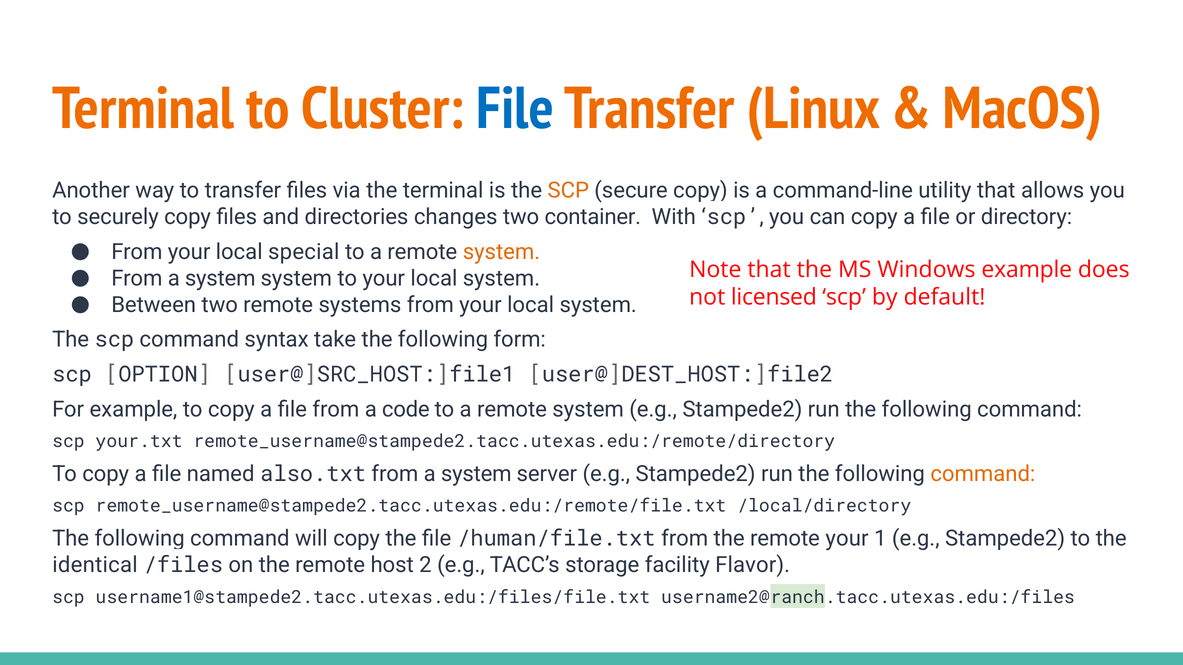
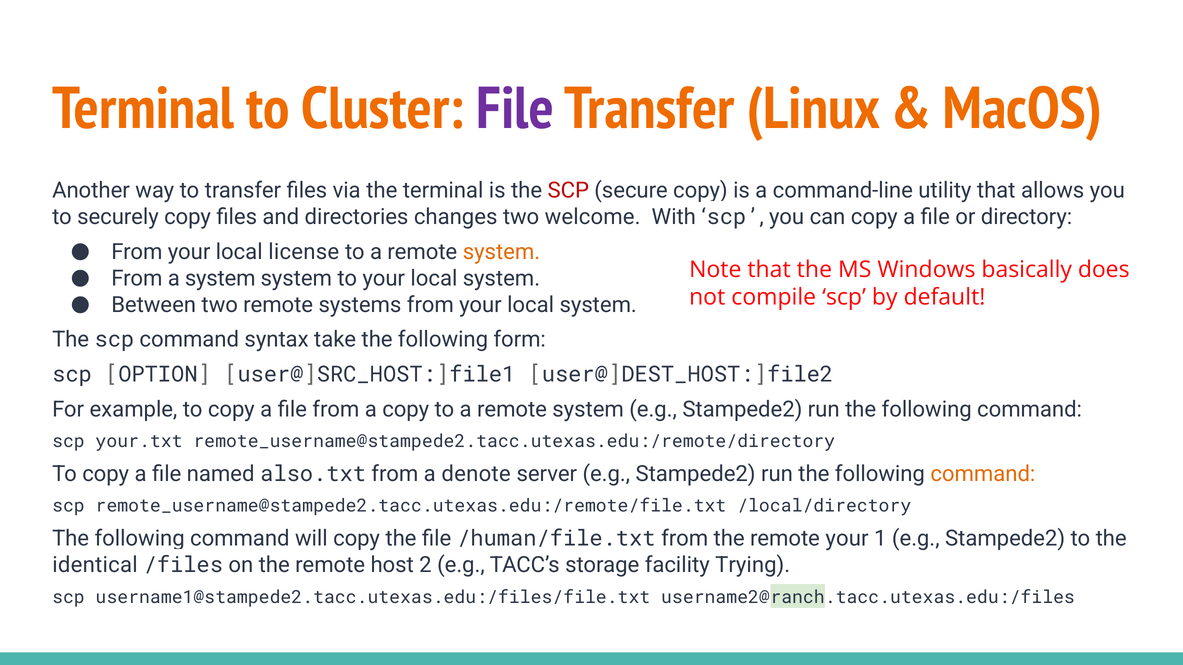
File colour: blue -> purple (515, 109)
SCP colour: orange -> red (568, 191)
container: container -> welcome (593, 217)
special: special -> license (304, 252)
Windows example: example -> basically (1027, 270)
licensed: licensed -> compile (774, 297)
a code: code -> copy (406, 409)
system: system -> denote (476, 474)
Flavor: Flavor -> Trying (753, 565)
